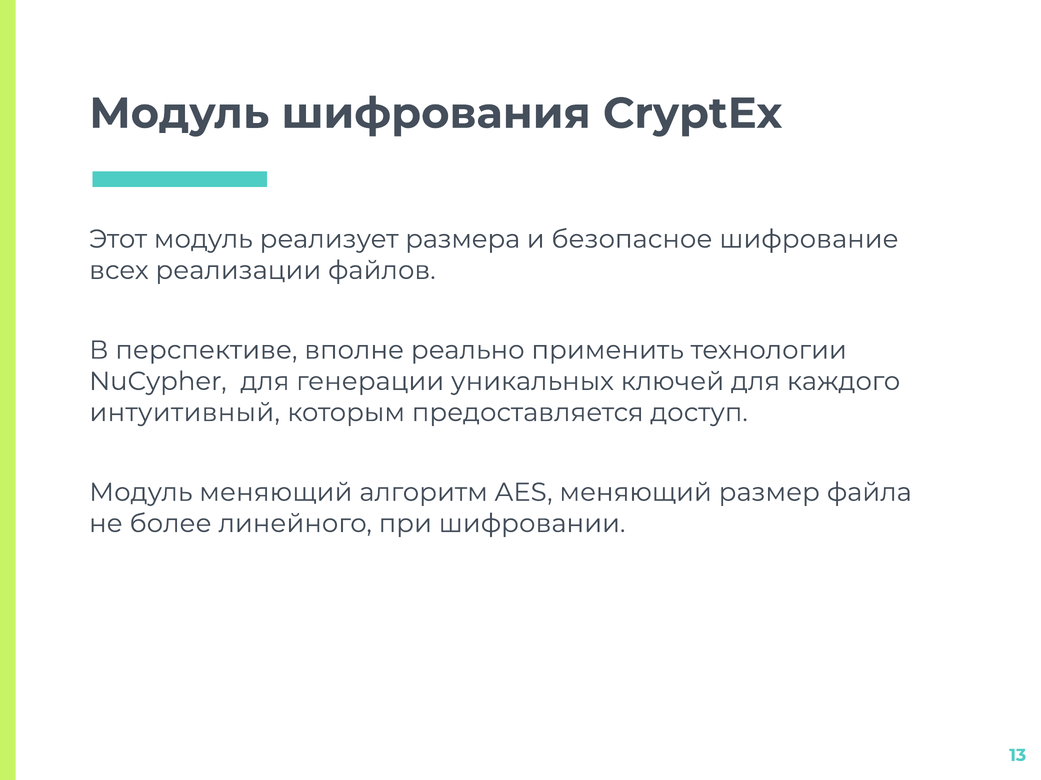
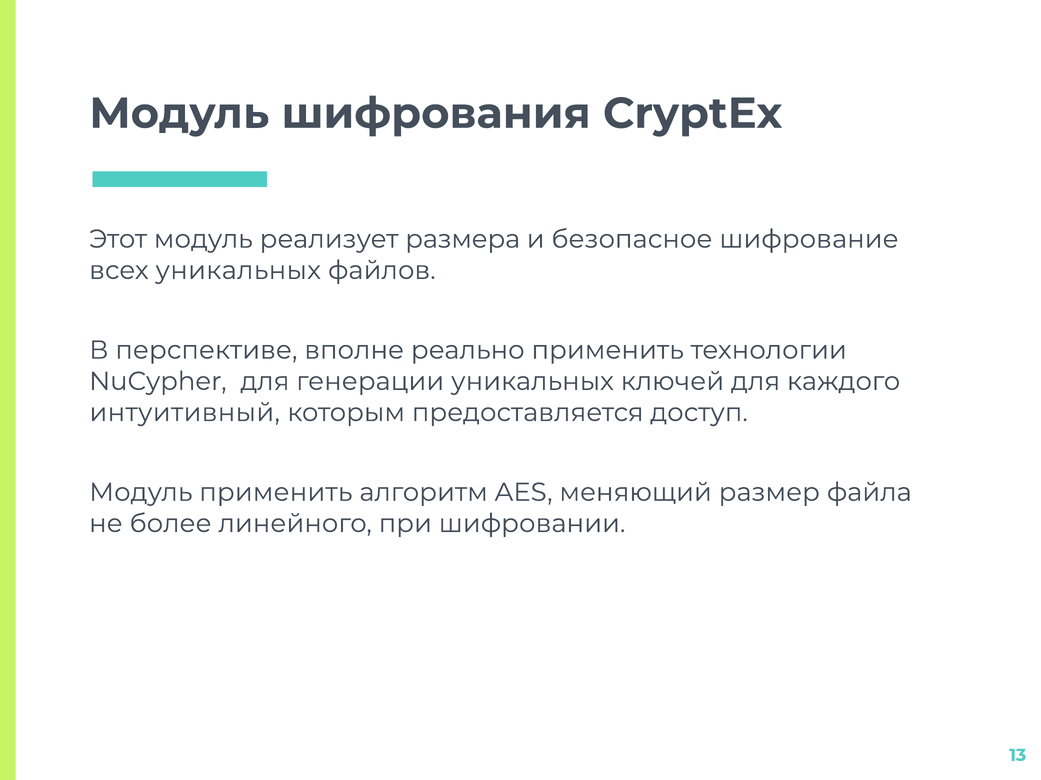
всех реализации: реализации -> уникальных (238, 271)
Модуль меняющий: меняющий -> применить (276, 493)
